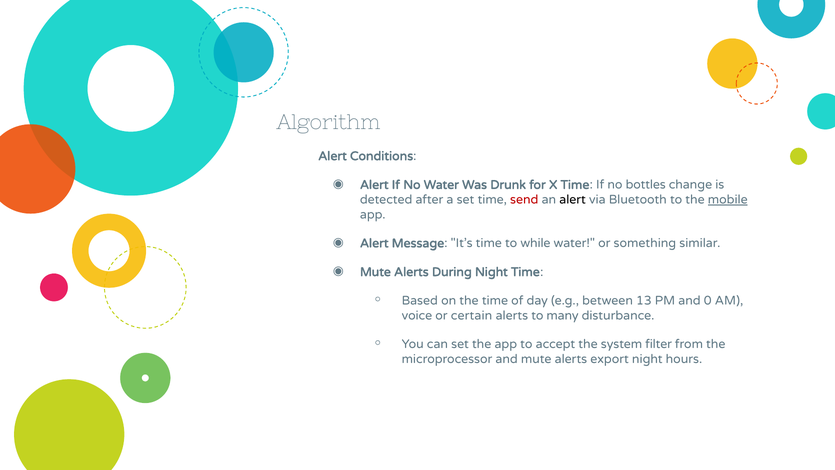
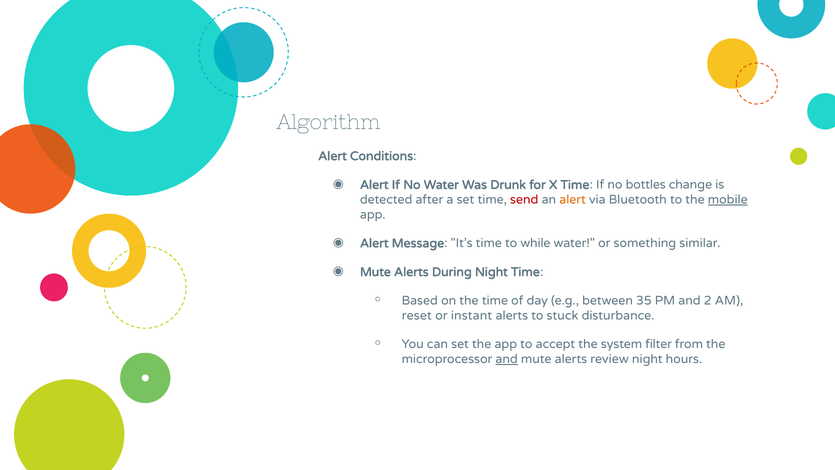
alert colour: black -> orange (573, 199)
13: 13 -> 35 (644, 301)
0: 0 -> 2 (708, 301)
voice: voice -> reset (417, 315)
certain: certain -> instant (472, 315)
many: many -> stuck (562, 315)
and underline: none -> present (507, 359)
export: export -> review (610, 359)
